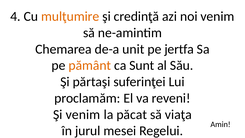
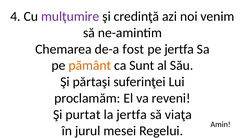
mulţumire colour: orange -> purple (70, 16)
unit: unit -> fost (133, 49)
Şi venim: venim -> purtat (83, 114)
la păcat: păcat -> jertfa (132, 114)
